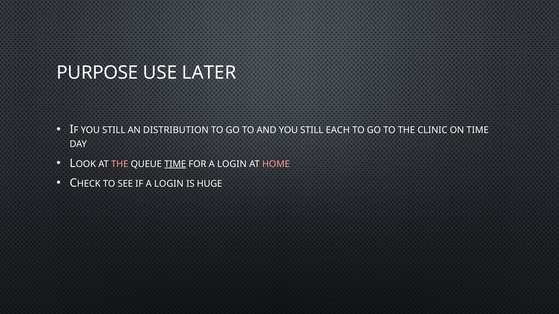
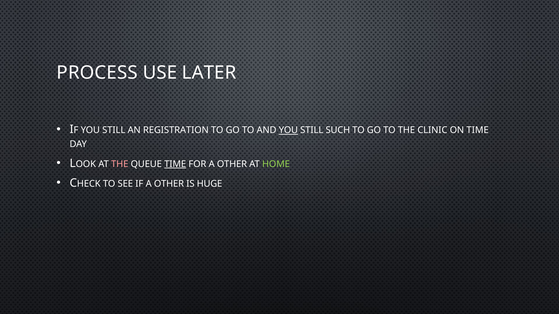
PURPOSE: PURPOSE -> PROCESS (97, 73)
DISTRIBUTION: DISTRIBUTION -> REGISTRATION (176, 130)
YOU underline: none -> present (288, 130)
EACH: EACH -> SUCH (338, 130)
FOR A LOGIN: LOGIN -> OTHER (232, 164)
HOME colour: pink -> light green (276, 164)
IF A LOGIN: LOGIN -> OTHER (169, 184)
